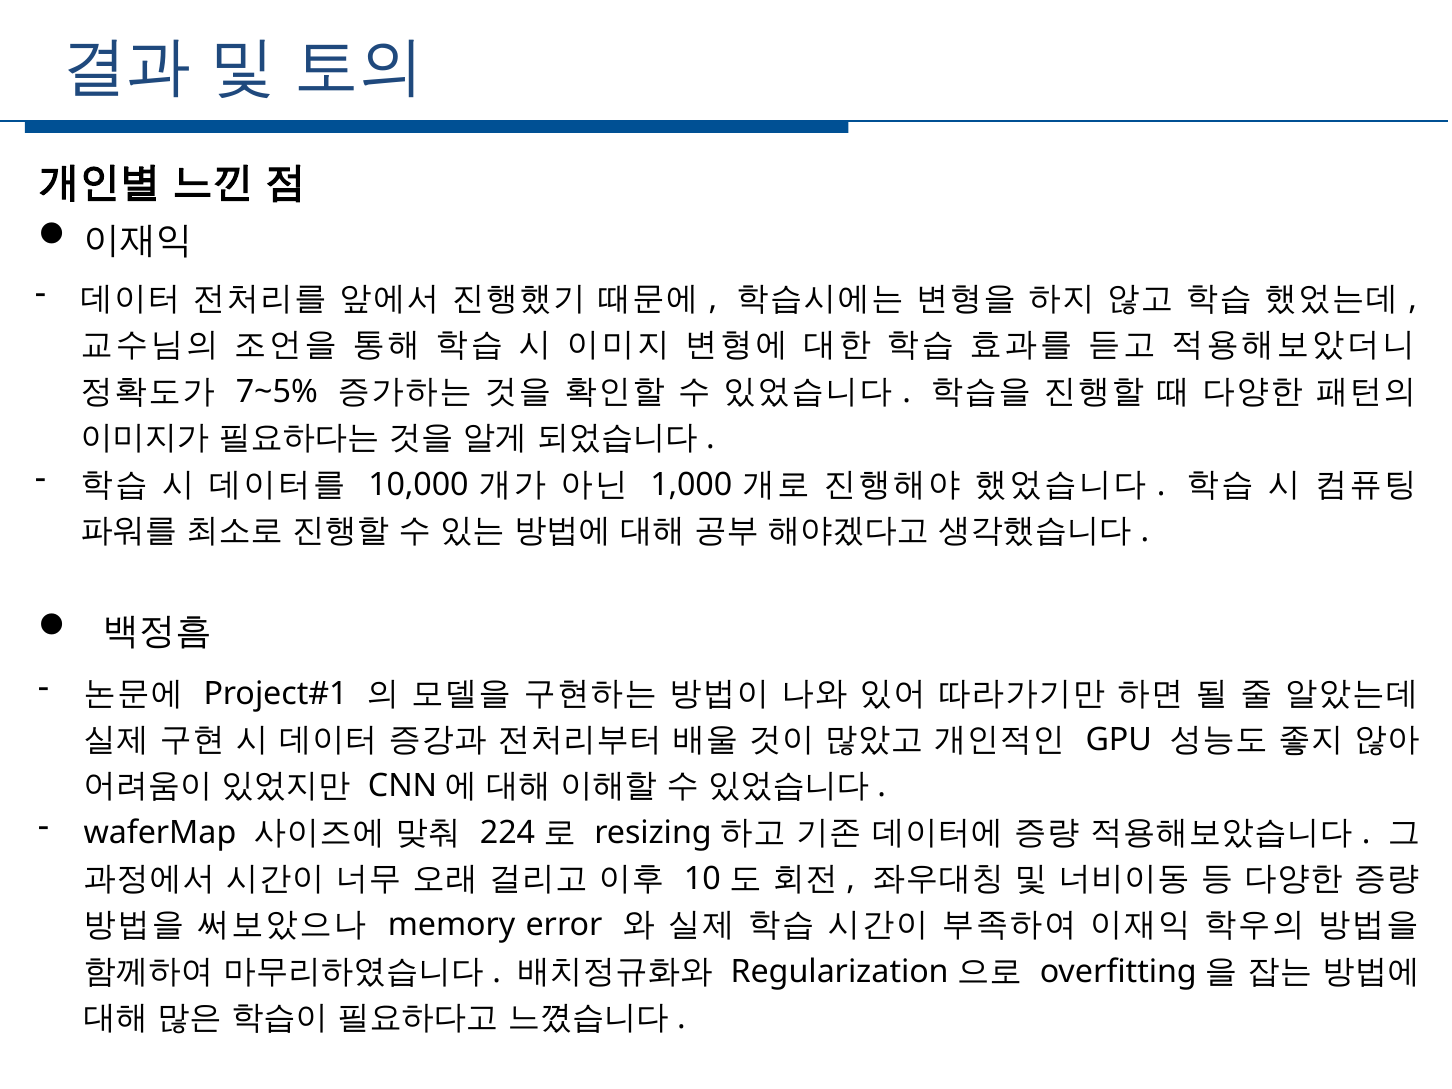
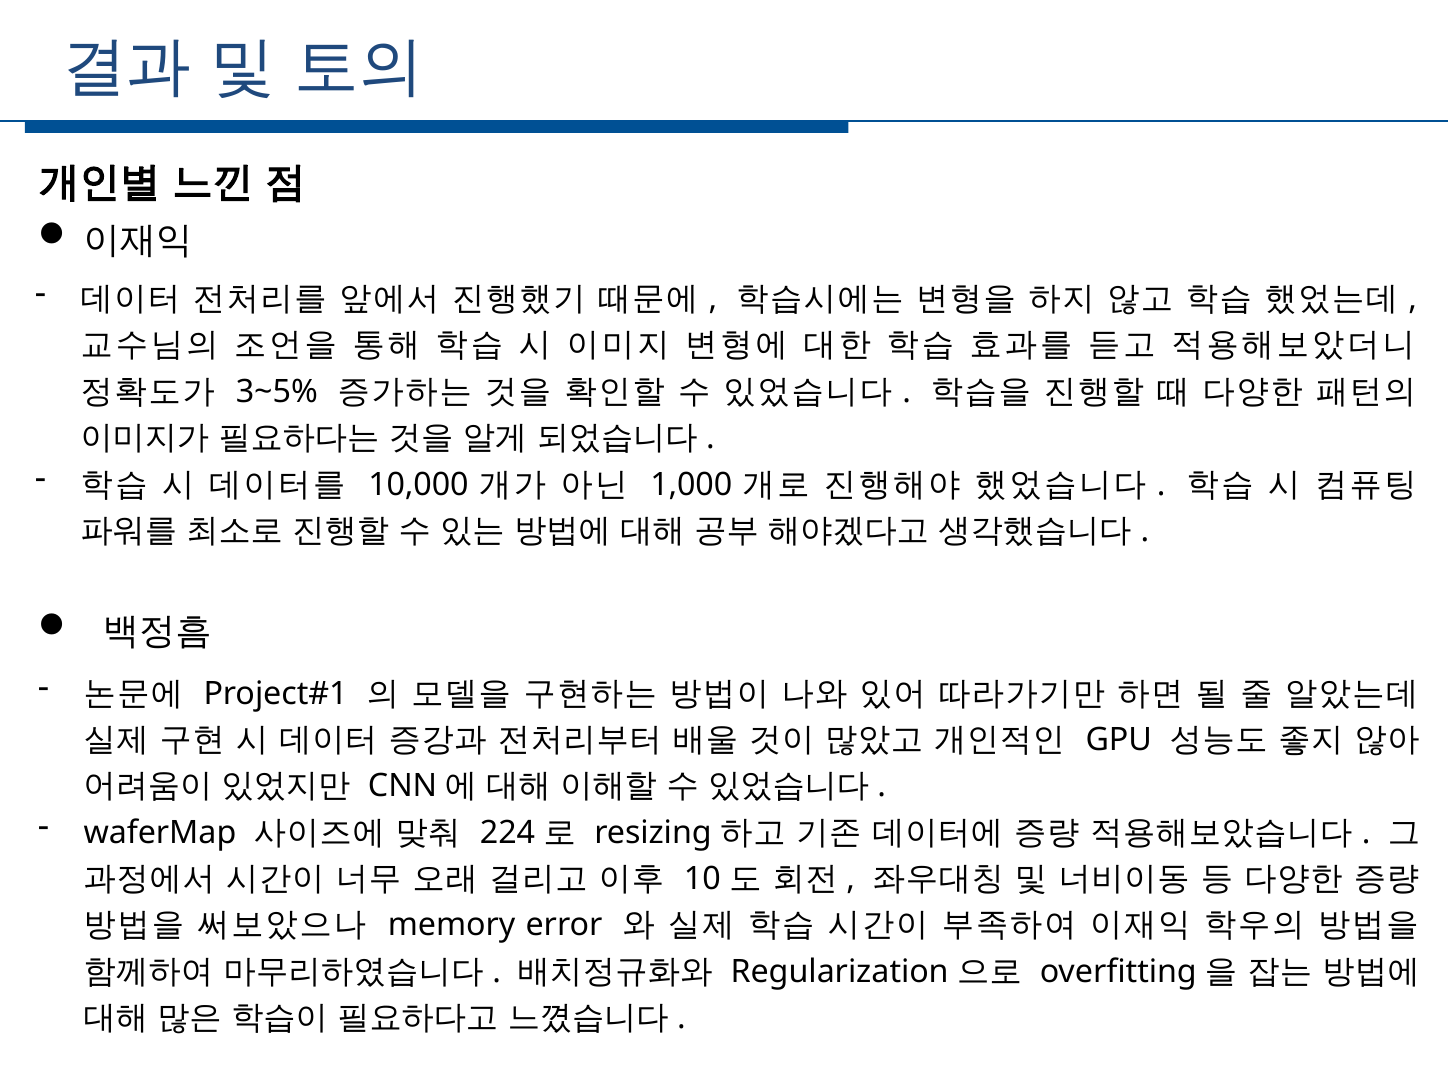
7~5%: 7~5% -> 3~5% (277, 392)
